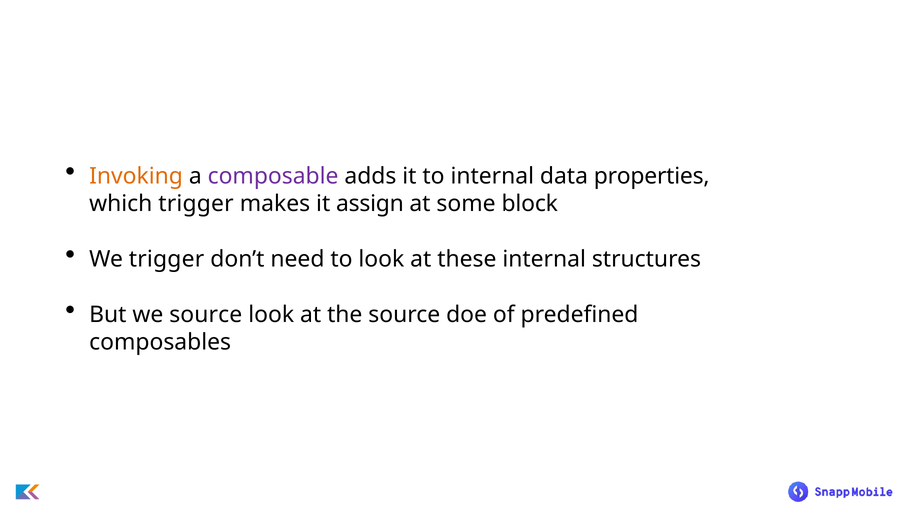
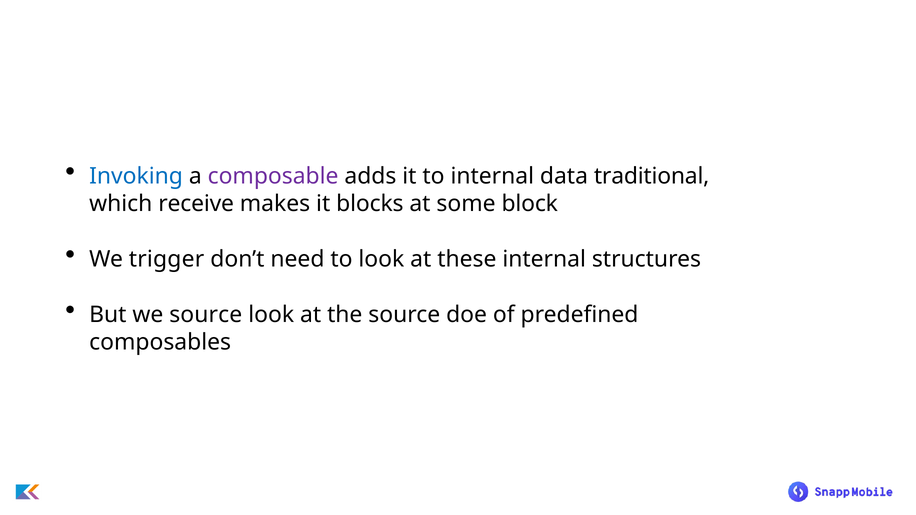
Invoking colour: orange -> blue (136, 176)
properties: properties -> traditional (652, 176)
which trigger: trigger -> receive (196, 204)
assign: assign -> blocks (370, 204)
